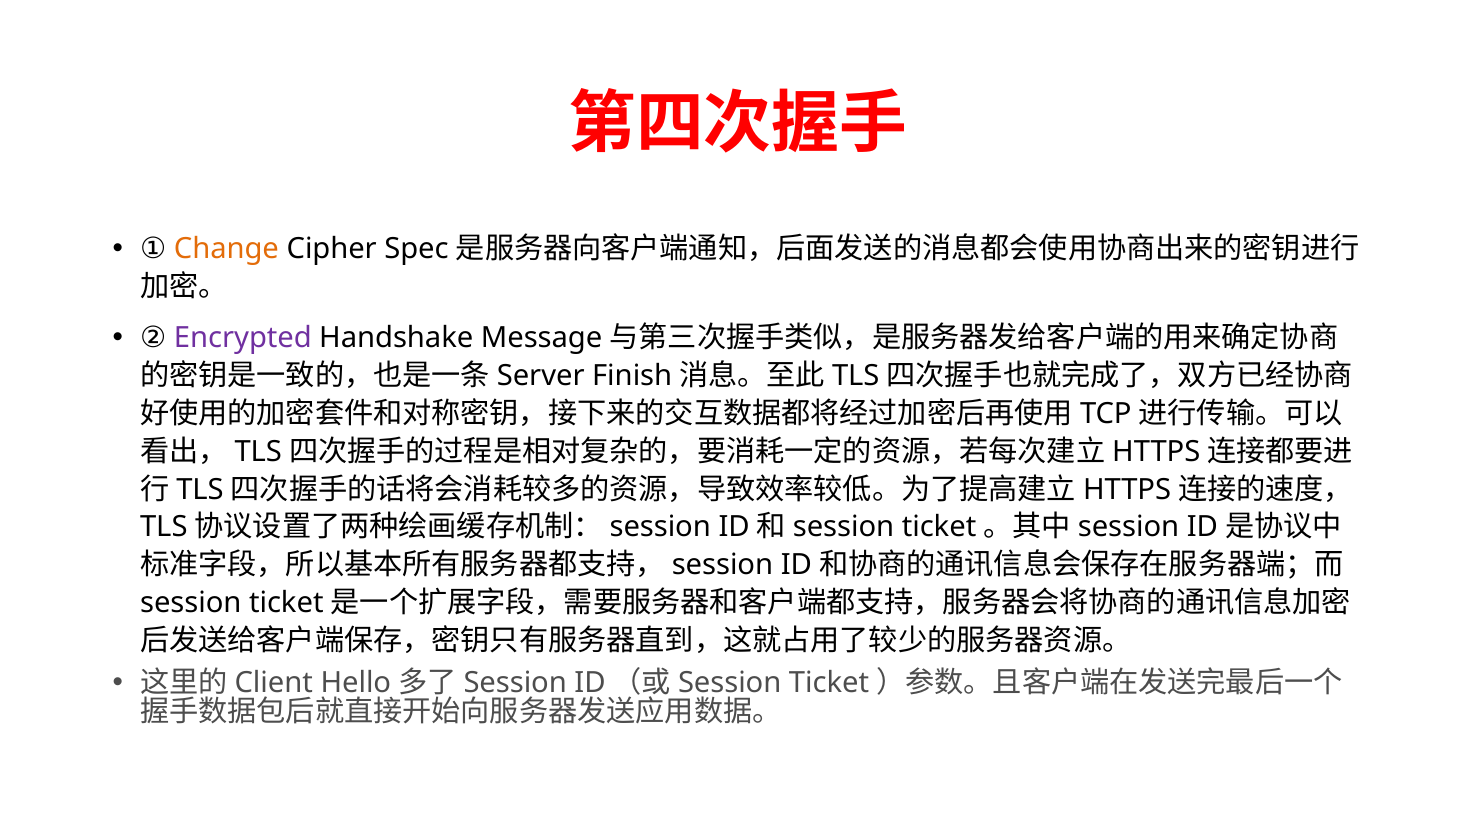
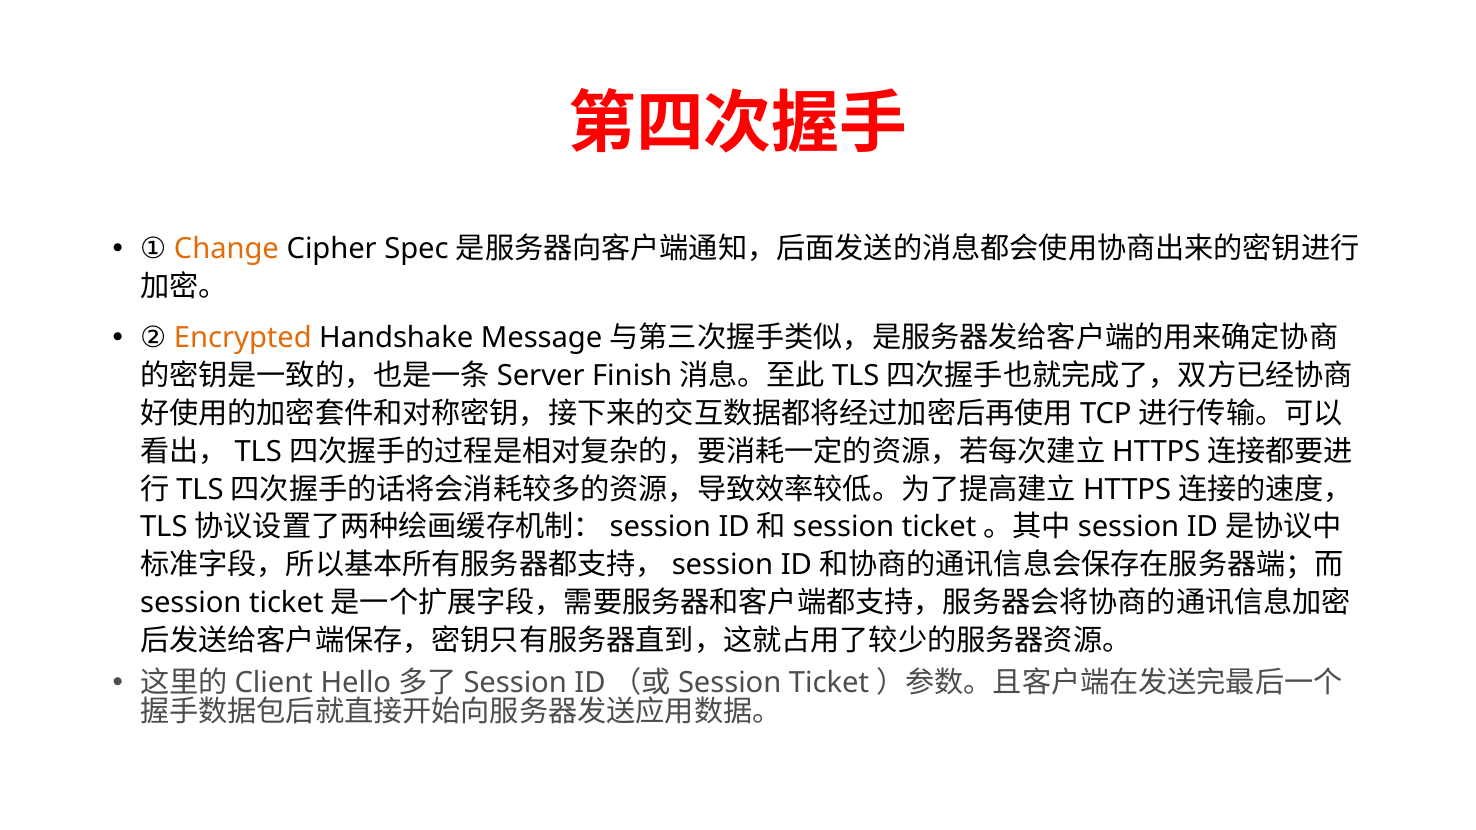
Encrypted colour: purple -> orange (243, 338)
